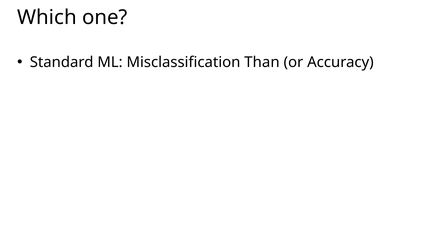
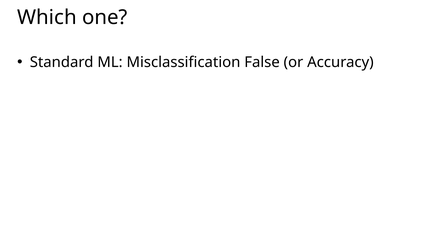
Than: Than -> False (262, 63)
